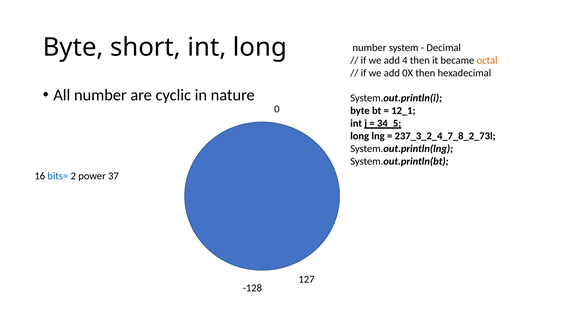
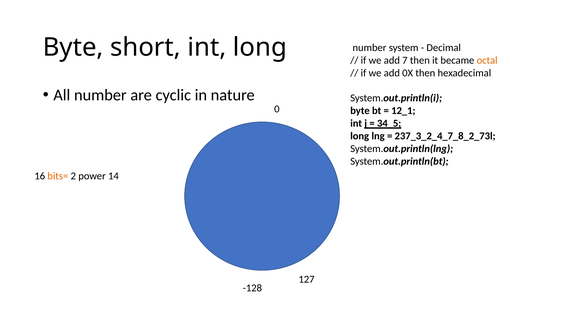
4: 4 -> 7 (405, 60)
bits= colour: blue -> orange (58, 176)
37: 37 -> 14 (113, 176)
